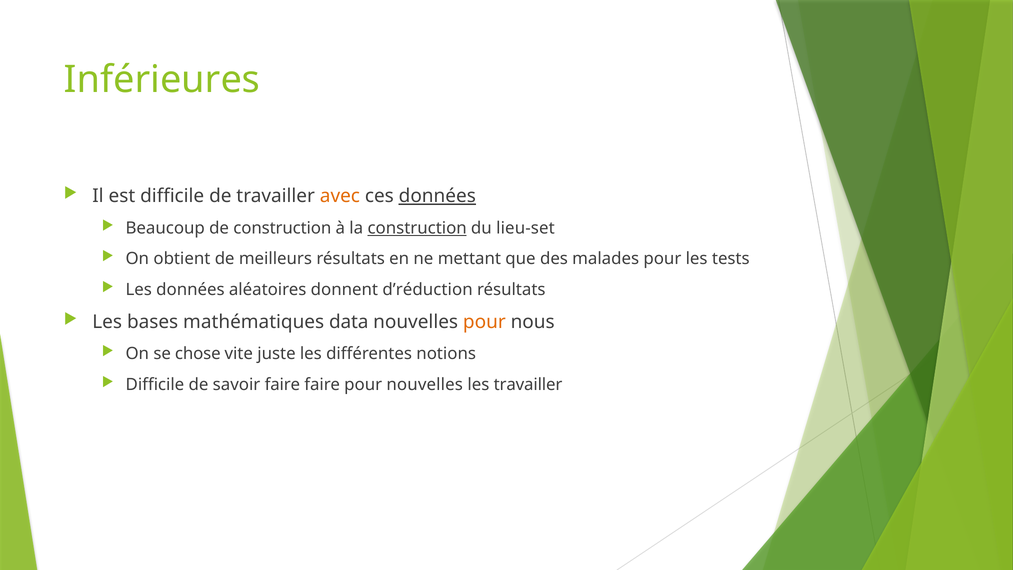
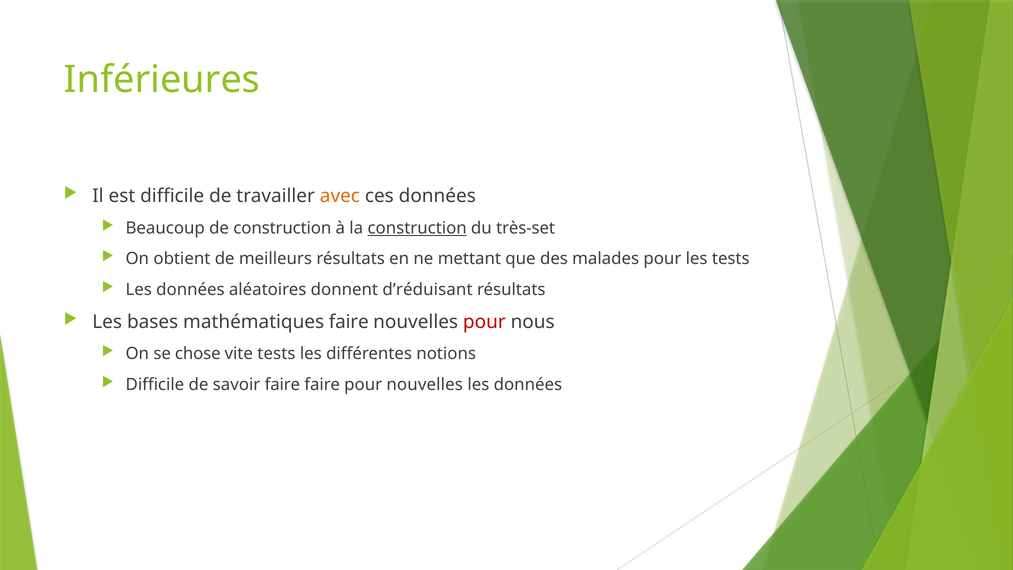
données underline: present -> none (437, 196)
lieu-set: lieu-set -> très-set (526, 228)
d’réduction: d’réduction -> d’réduisant (428, 290)
mathématiques data: data -> faire (349, 322)
pour colour: orange -> red (484, 322)
vite juste: juste -> tests (276, 354)
travailler: travailler -> données (528, 385)
